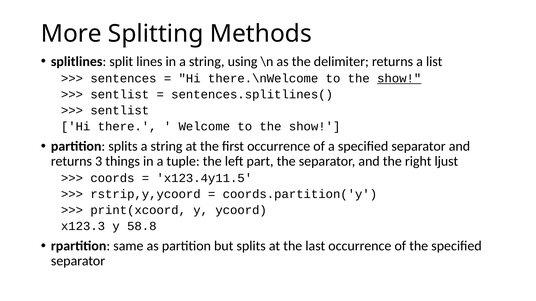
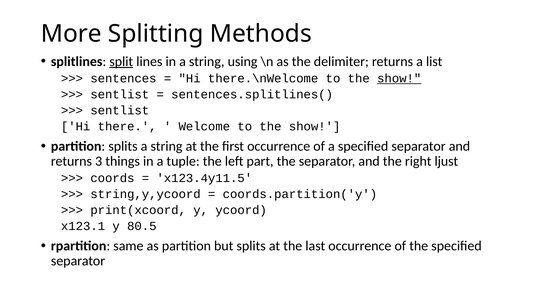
split underline: none -> present (121, 62)
rstrip,y,ycoord: rstrip,y,ycoord -> string,y,ycoord (146, 195)
x123.3: x123.3 -> x123.1 (83, 227)
58.8: 58.8 -> 80.5 (142, 227)
